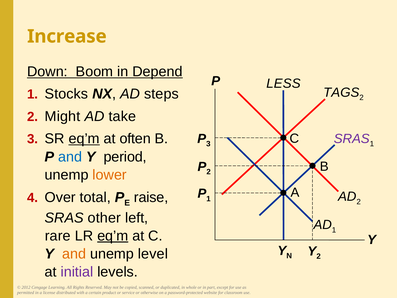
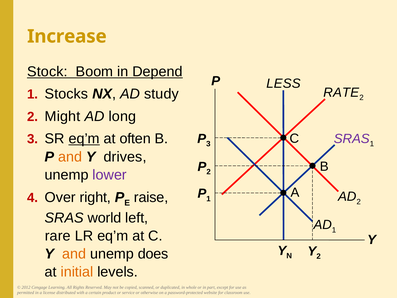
Down: Down -> Stock (47, 72)
TAGS: TAGS -> RATE (341, 92)
steps: steps -> study (161, 94)
take: take -> long (122, 116)
and colour: blue -> orange (70, 157)
period: period -> drives (125, 157)
lower colour: orange -> purple (110, 175)
total: total -> right (95, 197)
other: other -> world (104, 218)
eq’m underline: present -> none (113, 236)
level: level -> does (153, 254)
initial colour: purple -> orange (77, 272)
